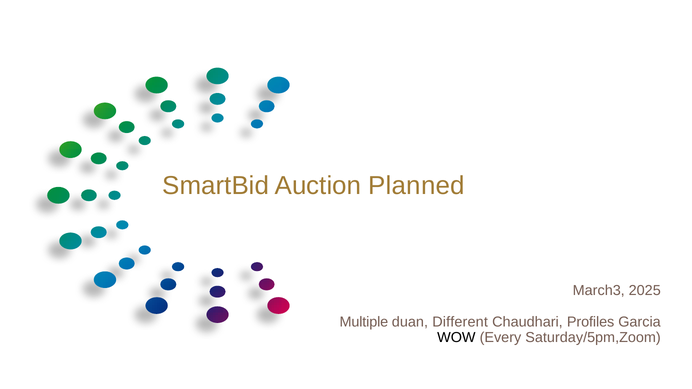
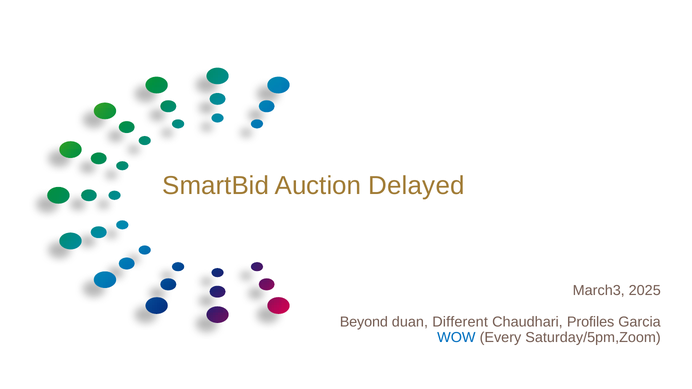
Planned: Planned -> Delayed (417, 186)
Multiple: Multiple -> Beyond (364, 322)
WOW colour: black -> blue (456, 338)
